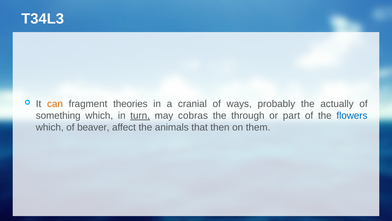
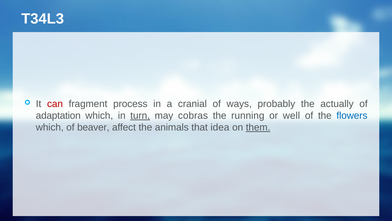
can colour: orange -> red (55, 104)
theories: theories -> process (130, 104)
something: something -> adaptation (58, 115)
through: through -> running (248, 115)
part: part -> well (291, 115)
then: then -> idea (220, 127)
them underline: none -> present (258, 127)
